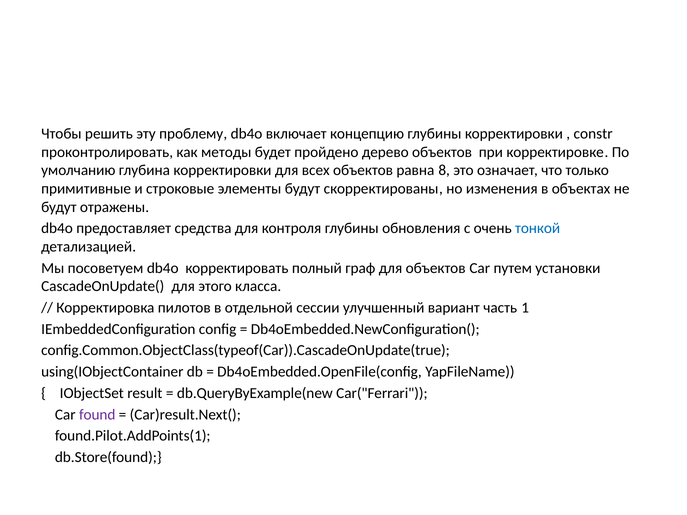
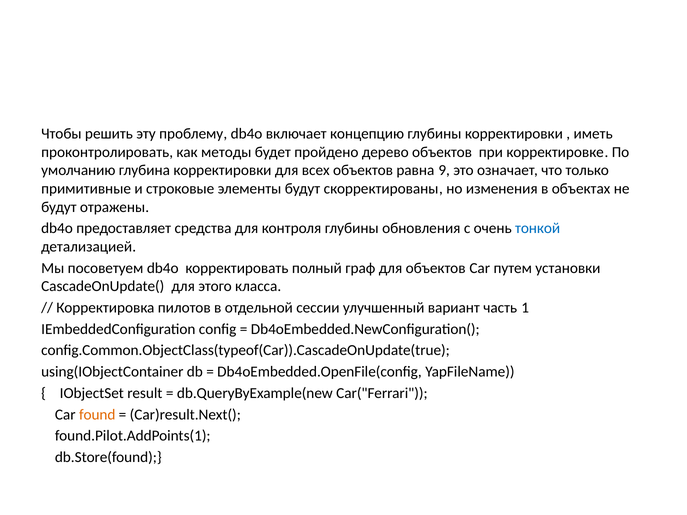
constr: constr -> иметь (593, 134)
8: 8 -> 9 (444, 171)
found colour: purple -> orange (97, 415)
